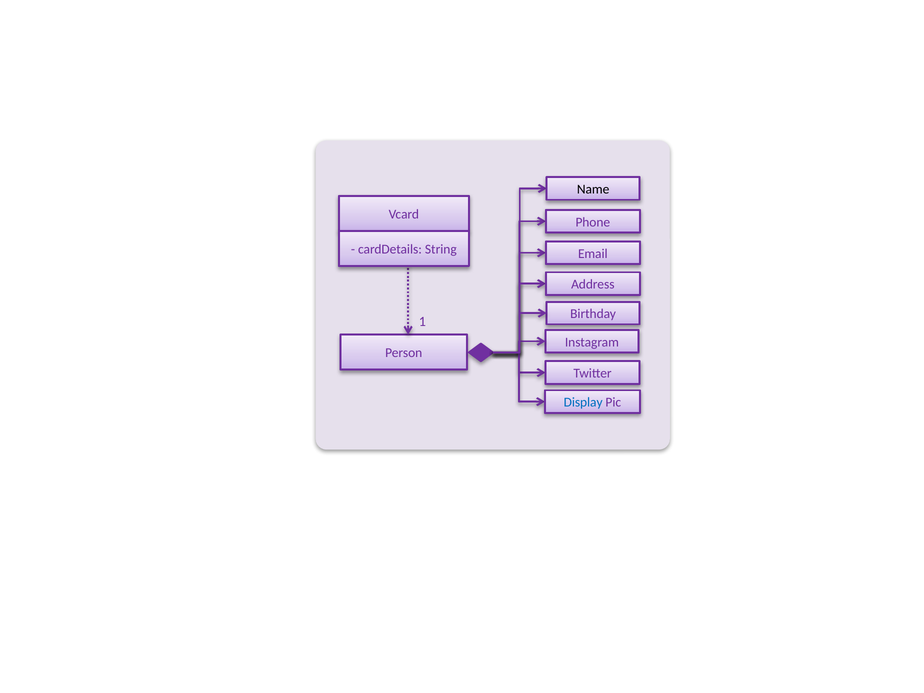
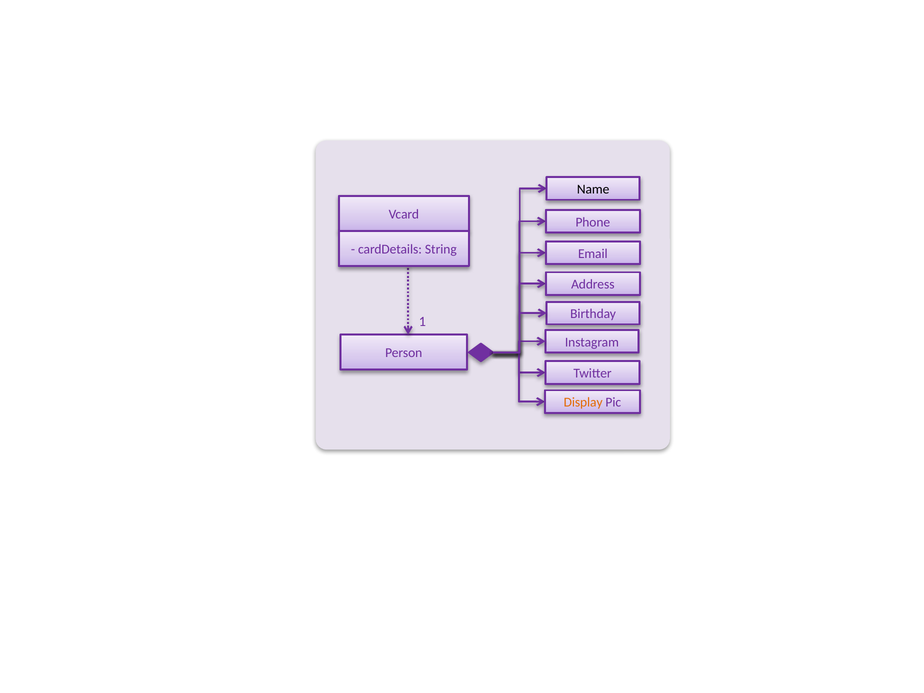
Display colour: blue -> orange (583, 403)
